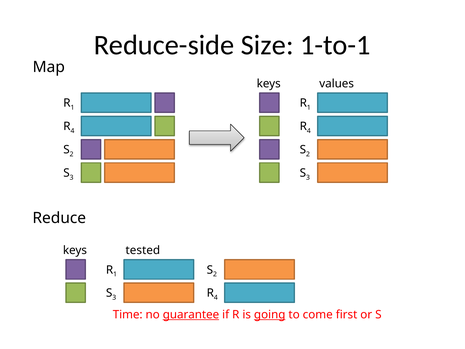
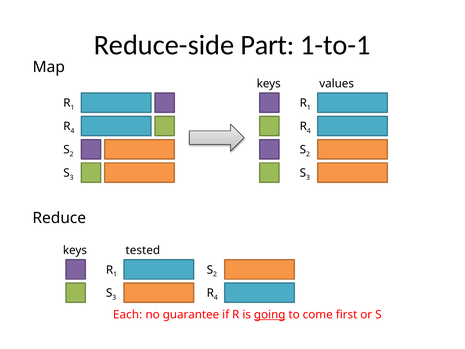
Size: Size -> Part (267, 45)
Time: Time -> Each (128, 314)
guarantee underline: present -> none (191, 314)
